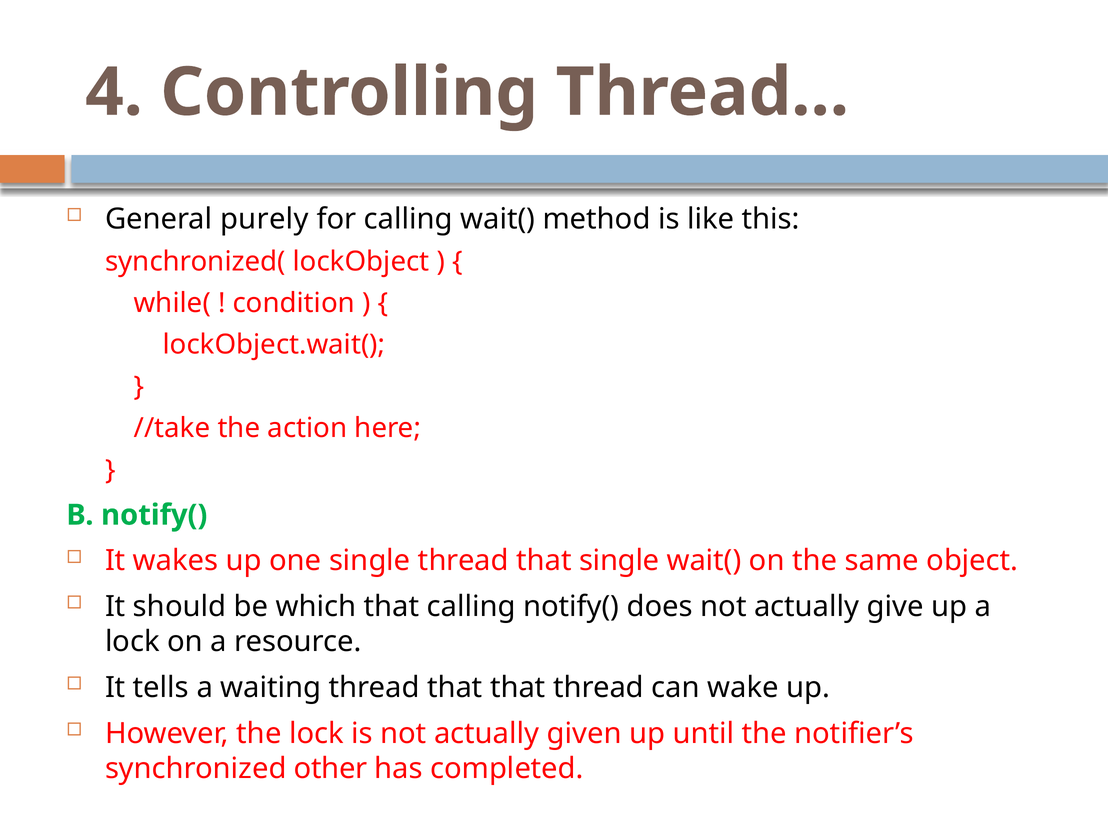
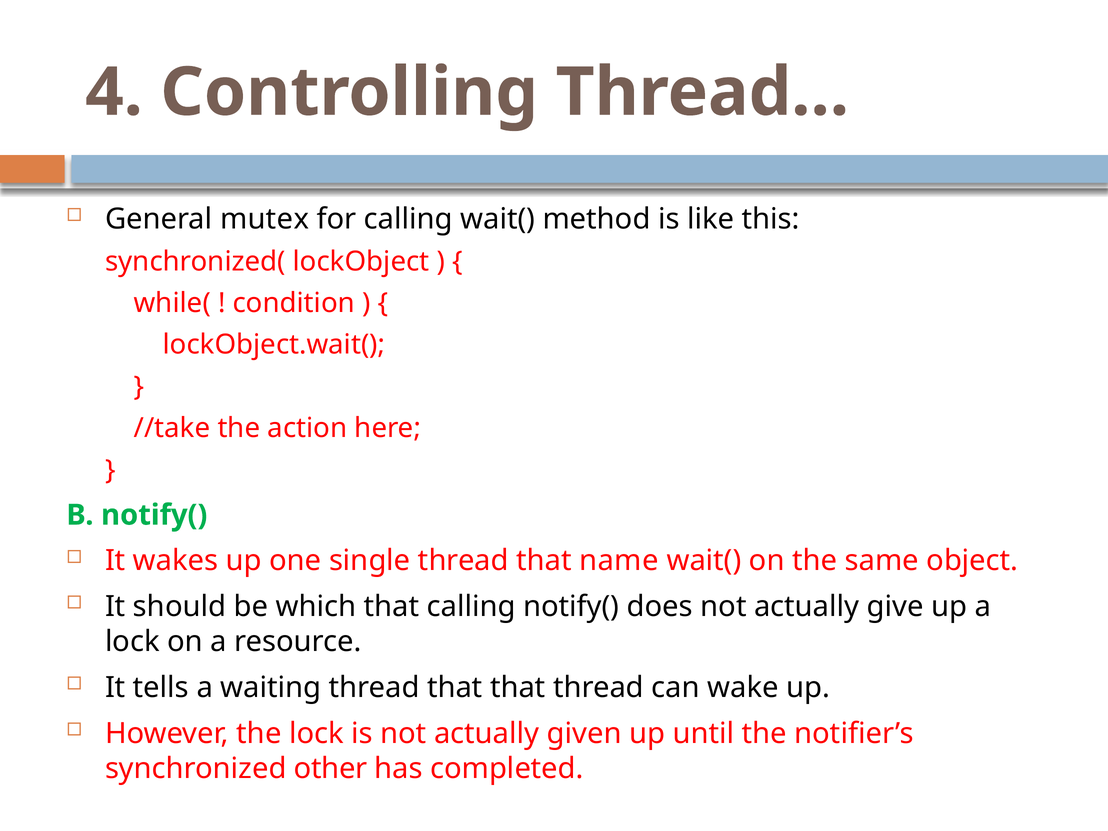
purely: purely -> mutex (264, 219)
that single: single -> name (619, 561)
